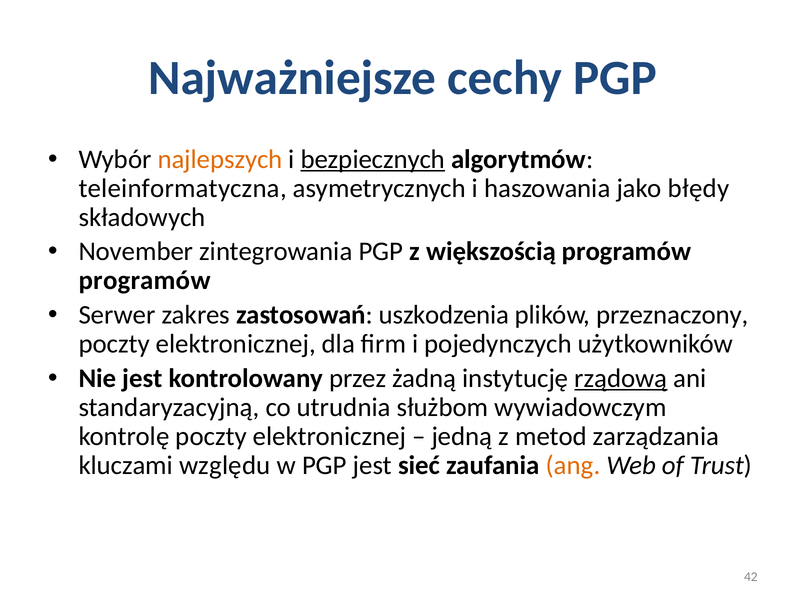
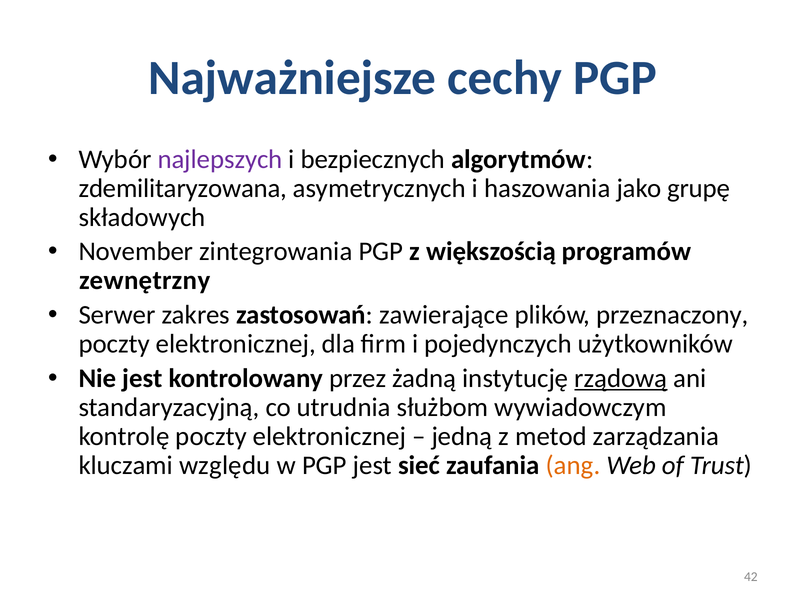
najlepszych colour: orange -> purple (220, 159)
bezpiecznych underline: present -> none (373, 159)
teleinformatyczna: teleinformatyczna -> zdemilitaryzowana (183, 188)
błędy: błędy -> grupę (699, 188)
programów: programów -> zewnętrzny (145, 281)
uszkodzenia: uszkodzenia -> zawierające (444, 315)
